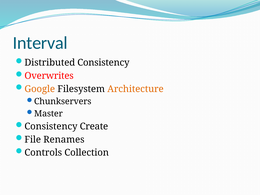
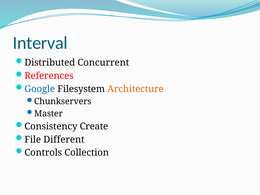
Distributed Consistency: Consistency -> Concurrent (103, 63)
Overwrites: Overwrites -> References (49, 76)
Google colour: orange -> blue (40, 89)
Renames: Renames -> Different (64, 140)
